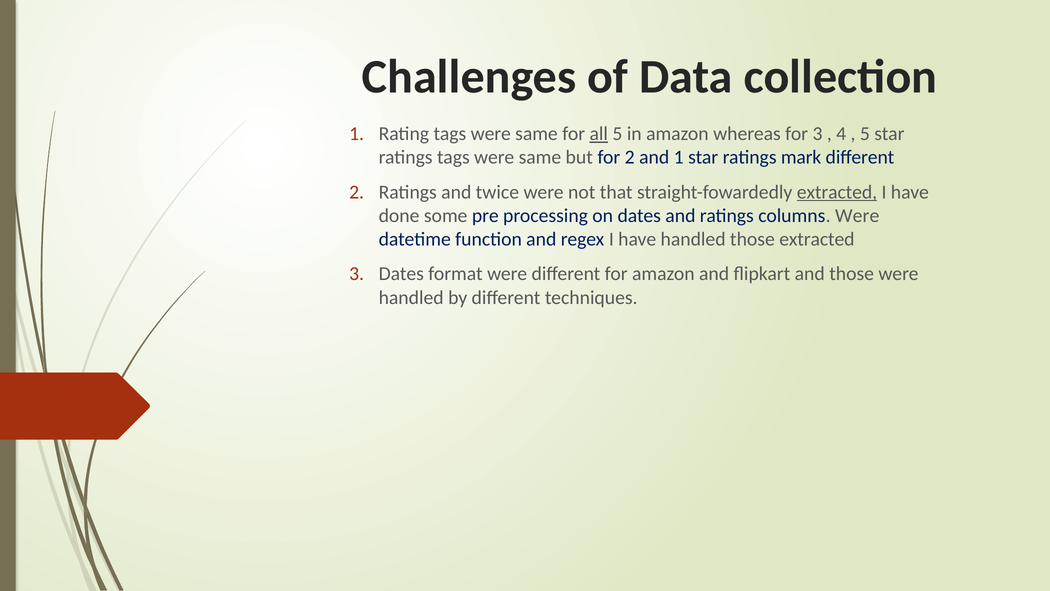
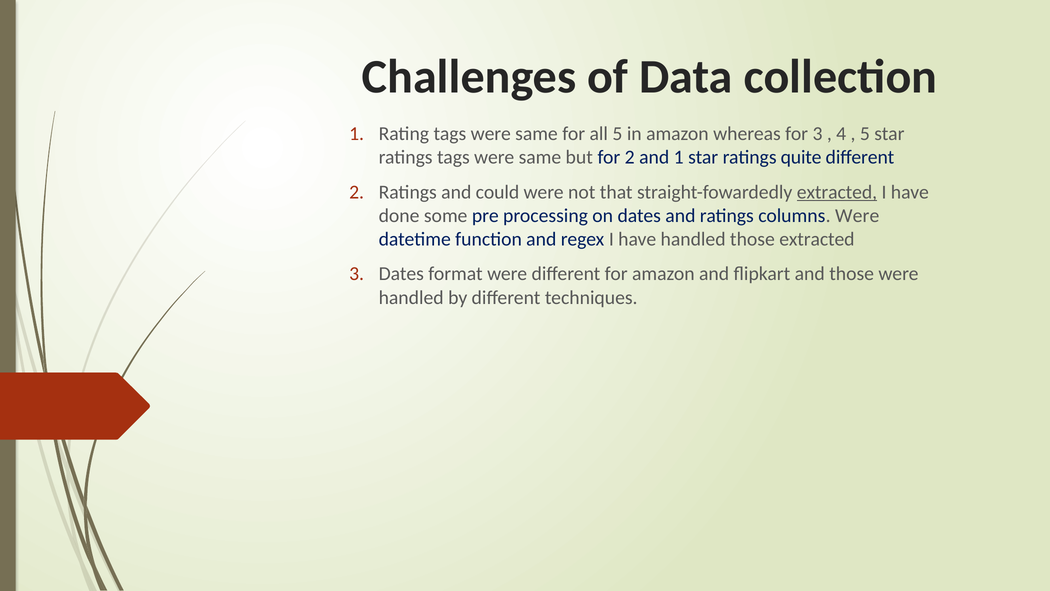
all underline: present -> none (599, 134)
mark: mark -> quite (801, 157)
twice: twice -> could (497, 192)
